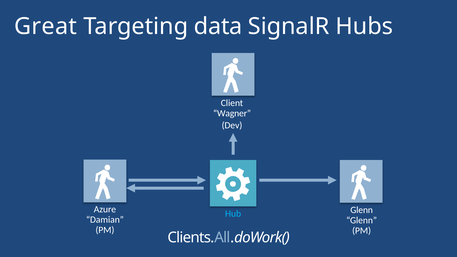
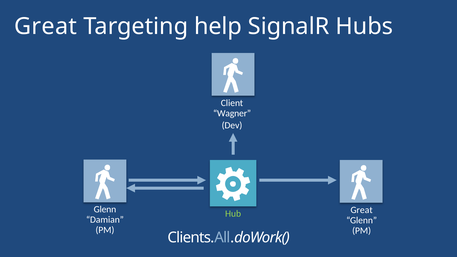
data: data -> help (218, 26)
Azure: Azure -> Glenn (105, 210)
Glenn: Glenn -> Great (362, 210)
Hub colour: light blue -> light green (233, 214)
